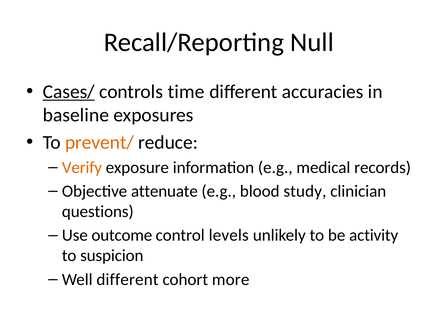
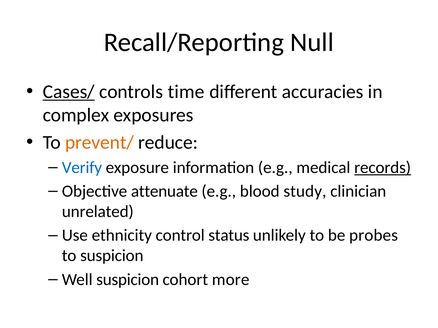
baseline: baseline -> complex (76, 115)
Verify colour: orange -> blue (82, 168)
records underline: none -> present (383, 168)
questions: questions -> unrelated (98, 212)
outcome: outcome -> ethnicity (122, 236)
levels: levels -> status (229, 236)
activity: activity -> probes (374, 236)
Well different: different -> suspicion (128, 280)
